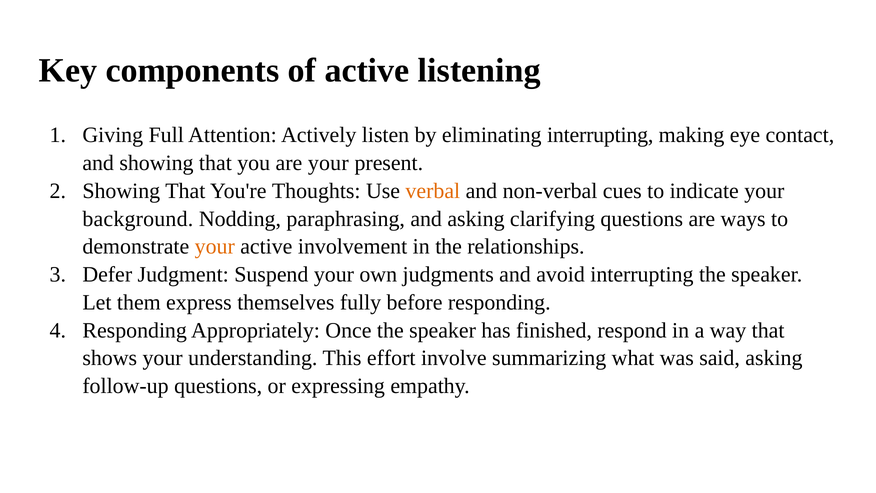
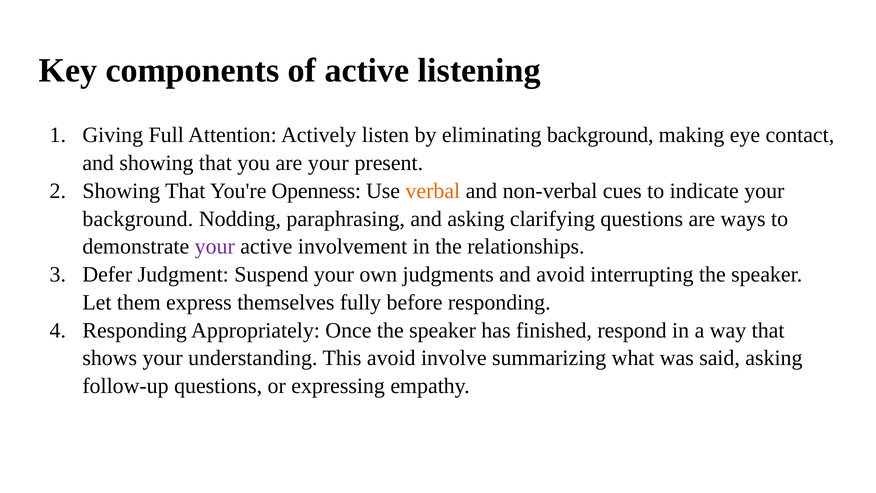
eliminating interrupting: interrupting -> background (600, 135)
Thoughts: Thoughts -> Openness (316, 191)
your colour: orange -> purple (215, 247)
This effort: effort -> avoid (391, 358)
